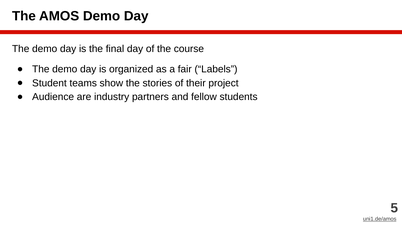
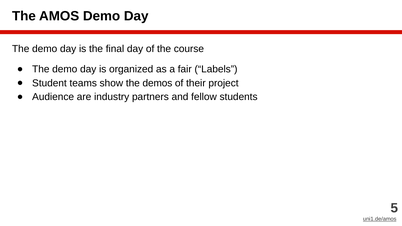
stories: stories -> demos (157, 83)
